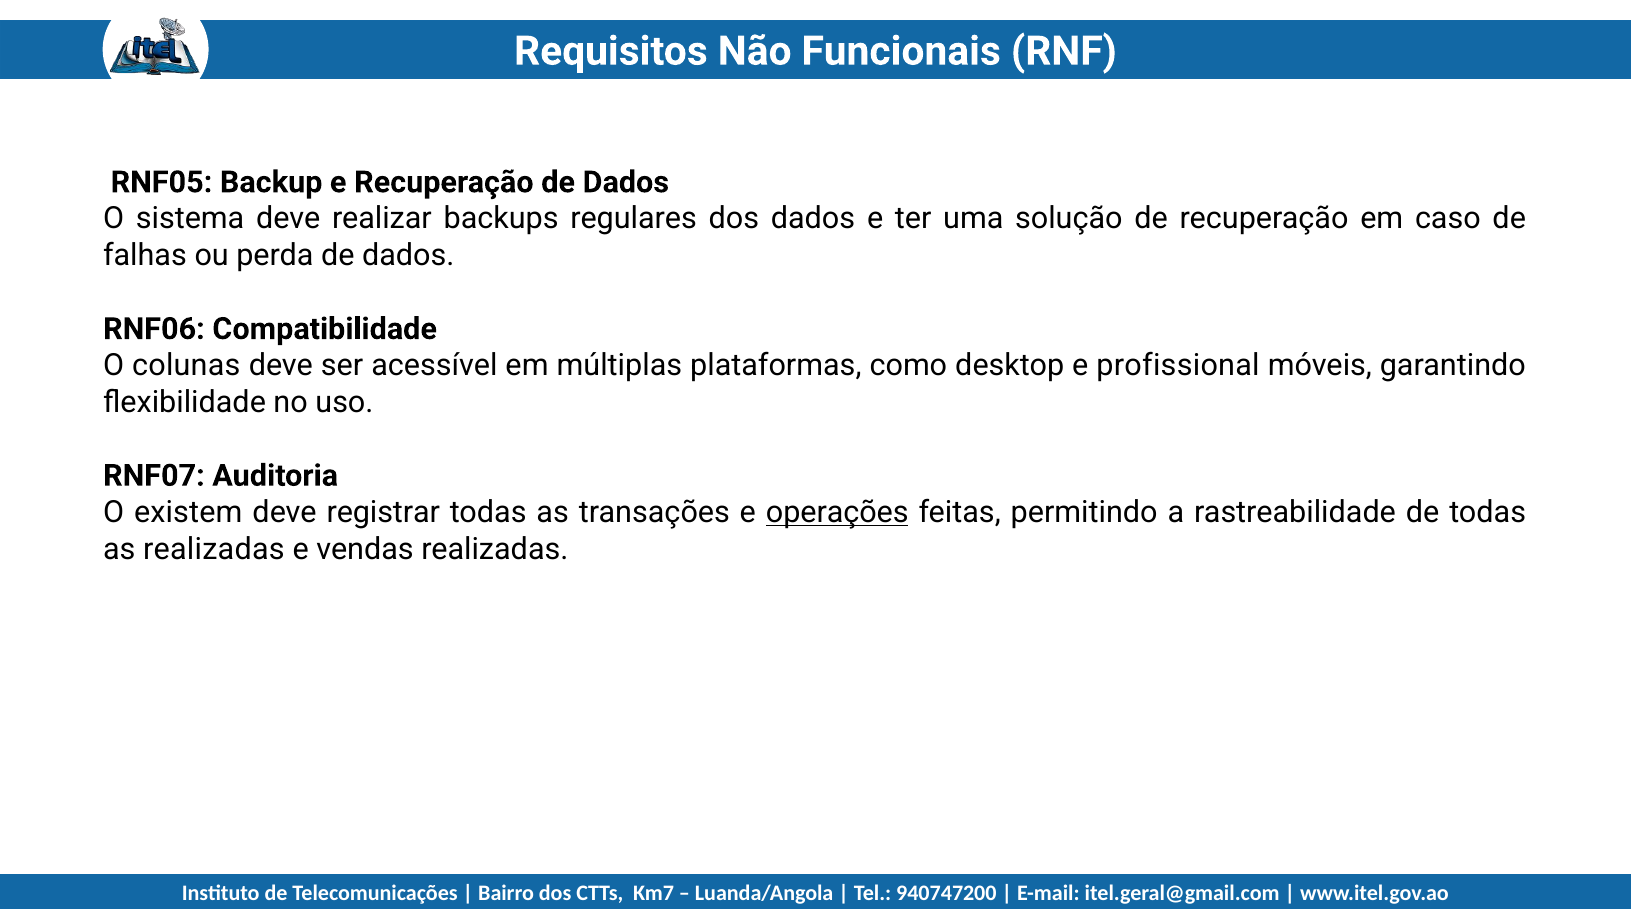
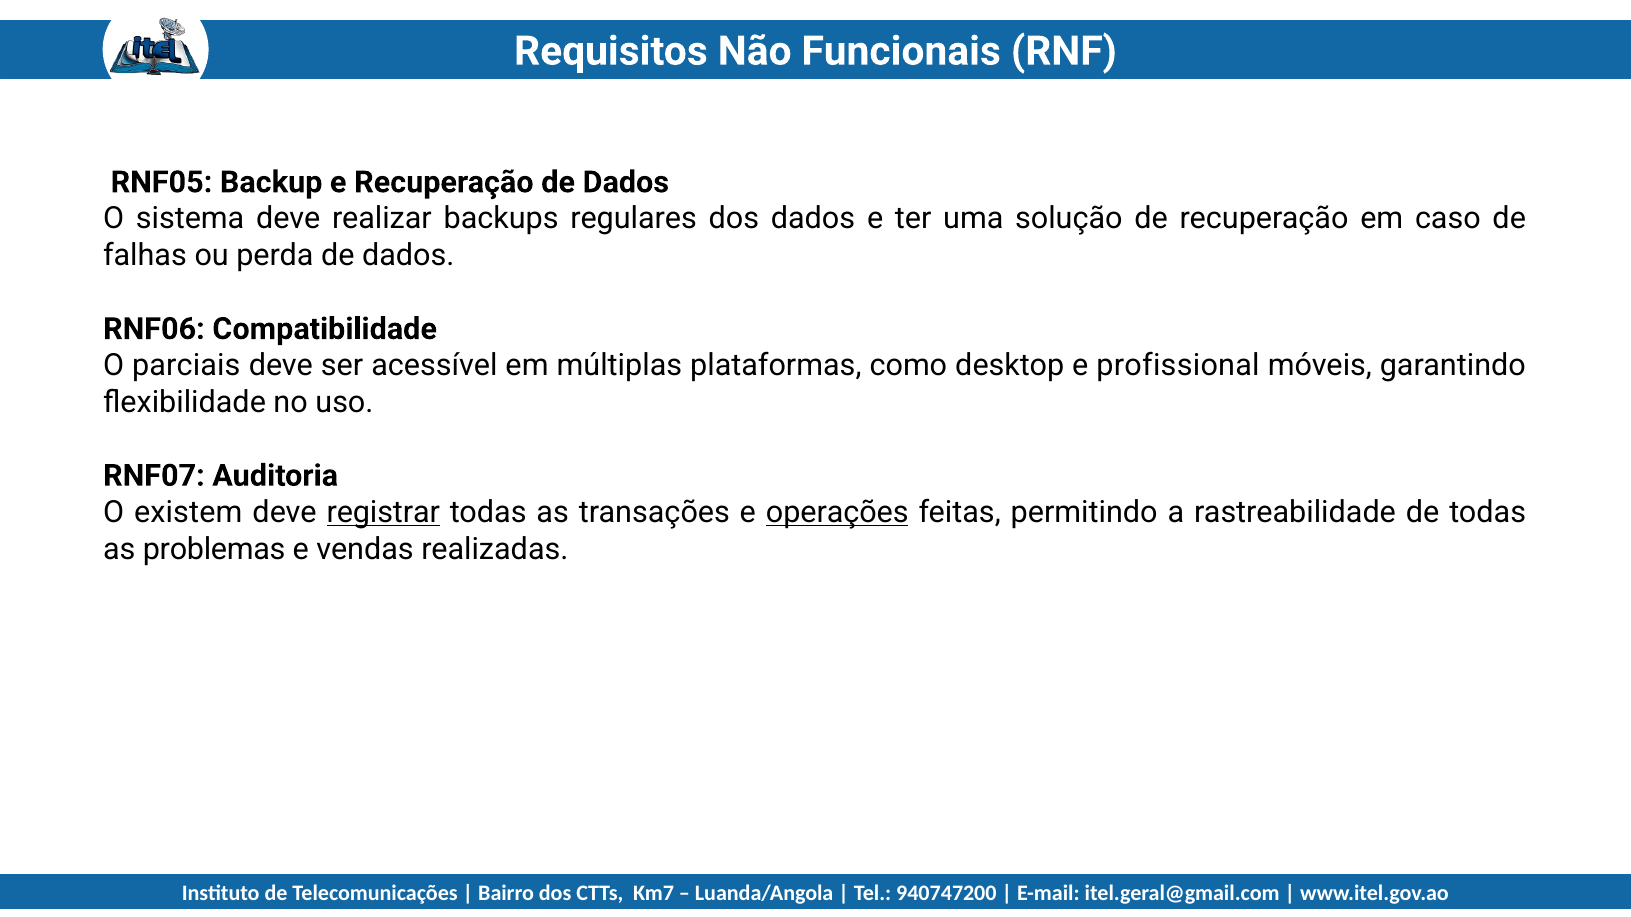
colunas: colunas -> parciais (186, 366)
registrar underline: none -> present (383, 513)
as realizadas: realizadas -> problemas (214, 549)
